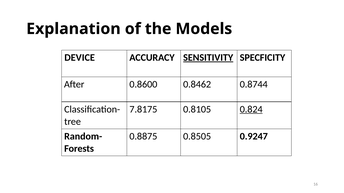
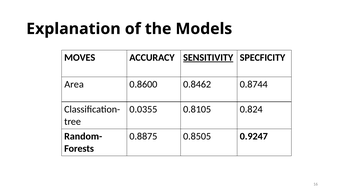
DEVICE: DEVICE -> MOVES (80, 58)
After: After -> Area (74, 85)
7.8175: 7.8175 -> 0.0355 (143, 110)
0.824 underline: present -> none (251, 110)
